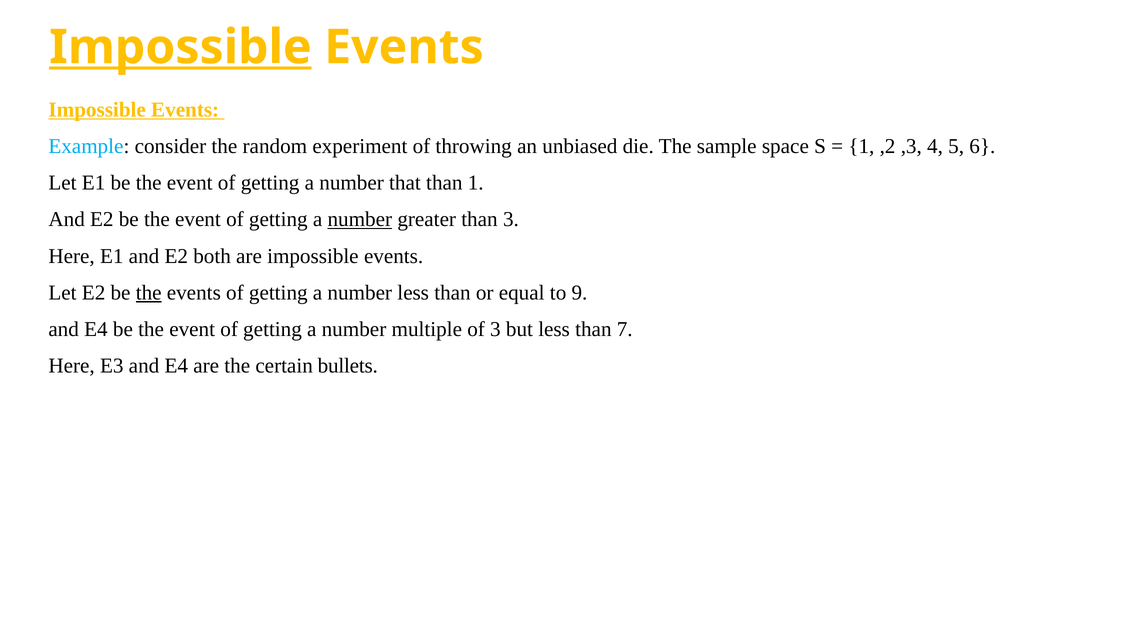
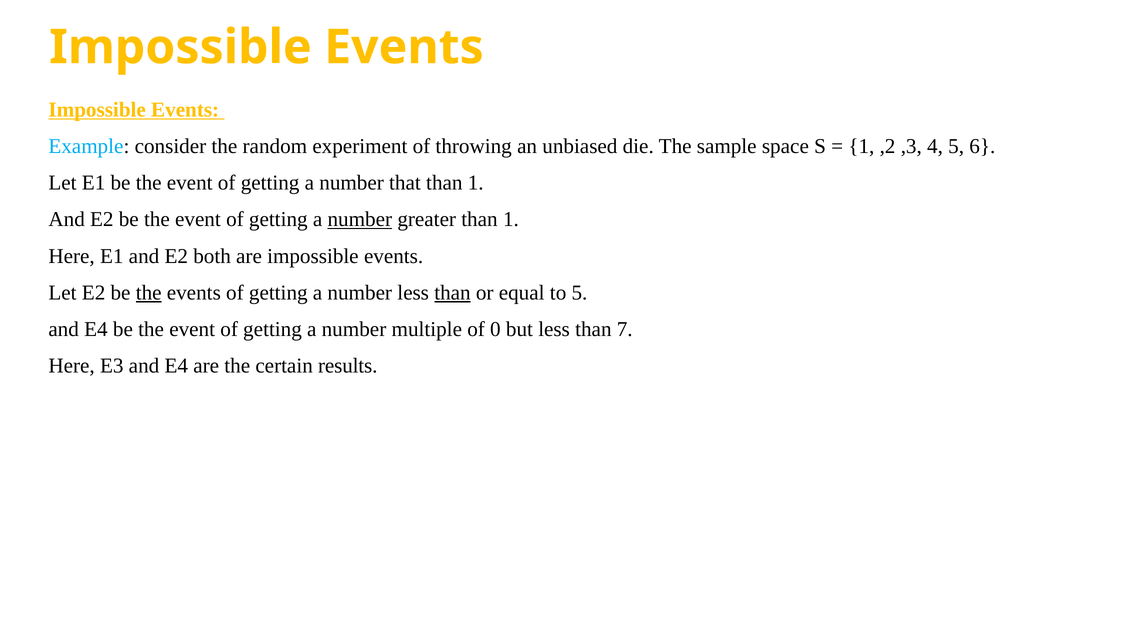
Impossible underline: present -> none (180, 47)
greater than 3: 3 -> 1 (511, 219)
than underline: none -> present (452, 292)
to 9: 9 -> 5 (579, 292)
of 3: 3 -> 0 (495, 329)
bullets: bullets -> results (348, 365)
